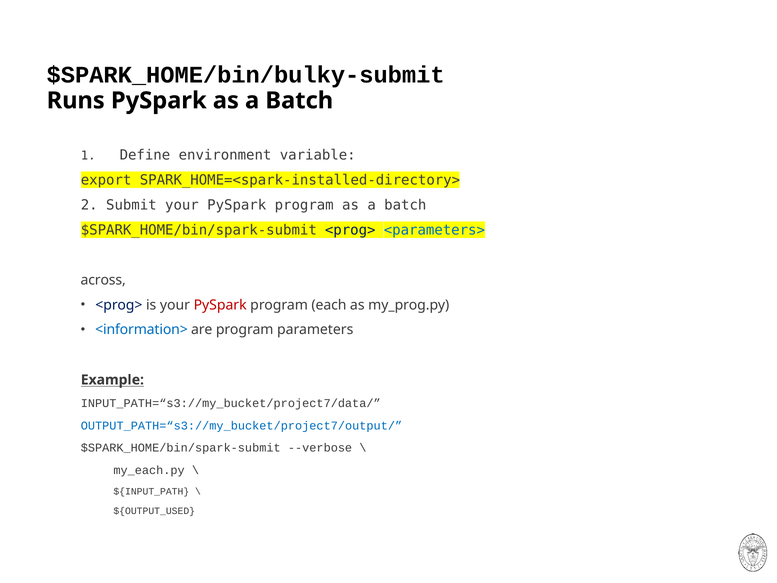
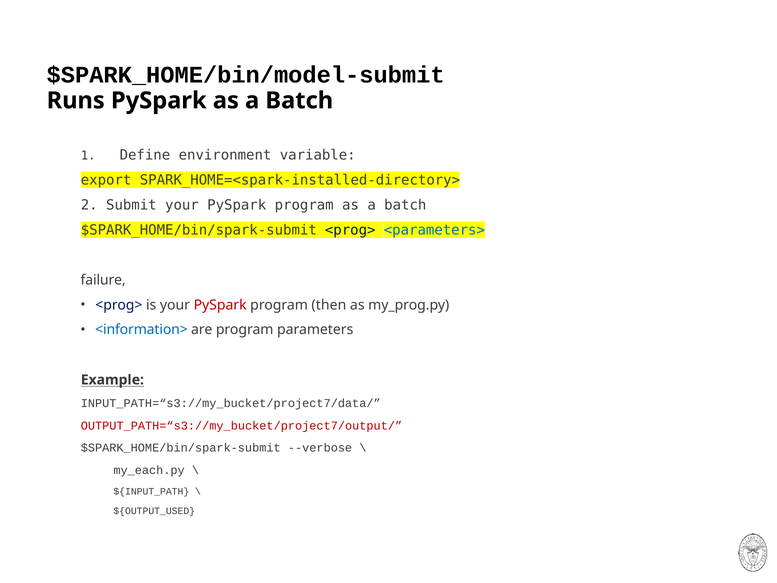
$SPARK_HOME/bin/bulky-submit: $SPARK_HOME/bin/bulky-submit -> $SPARK_HOME/bin/model-submit (246, 75)
across: across -> failure (103, 280)
each: each -> then (329, 305)
OUTPUT_PATH=“s3://my_bucket/project7/output/ colour: blue -> red (241, 426)
